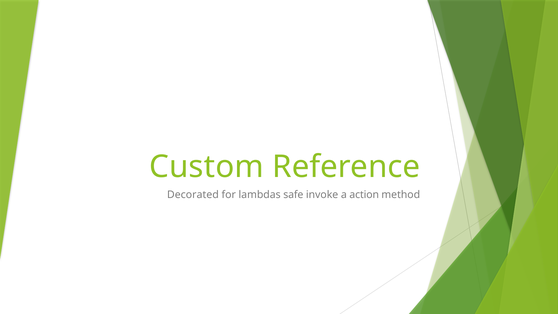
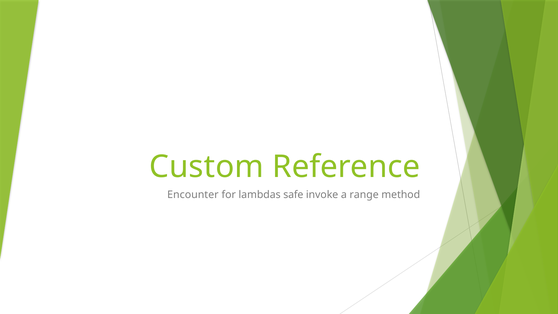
Decorated: Decorated -> Encounter (193, 194)
action: action -> range (364, 194)
